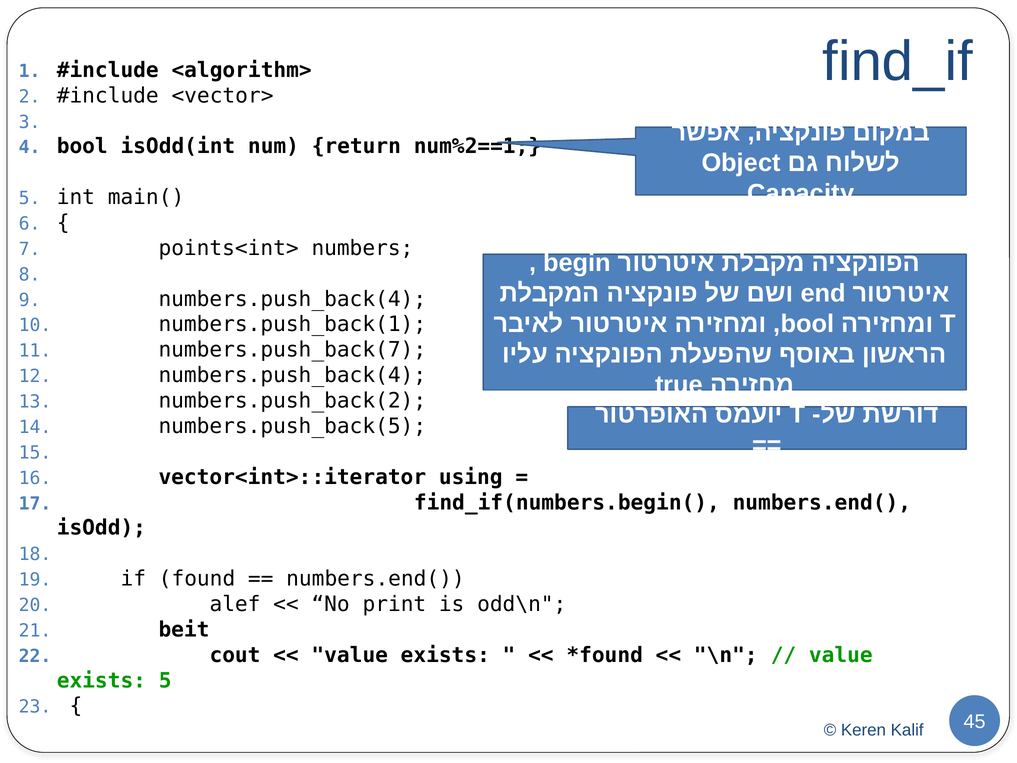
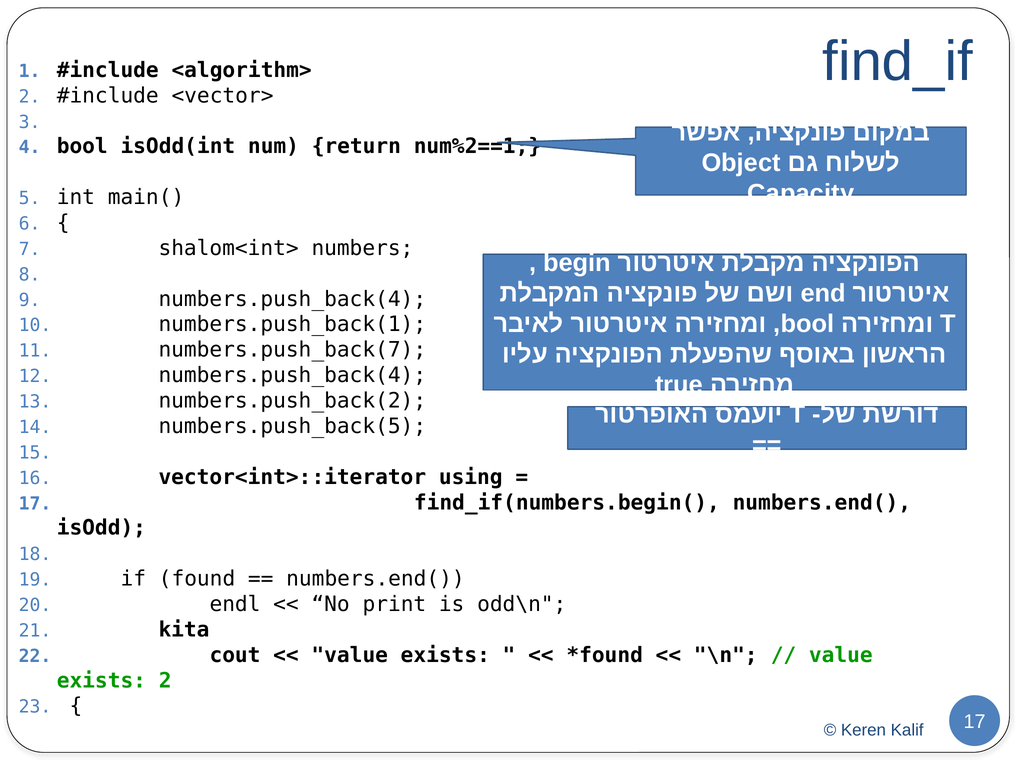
points<int>: points<int> -> shalom<int> (229, 248)
alef: alef -> endl (235, 604)
beit: beit -> kita (184, 629)
exists 5: 5 -> 2 (165, 680)
Kalif 45: 45 -> 17 (975, 722)
